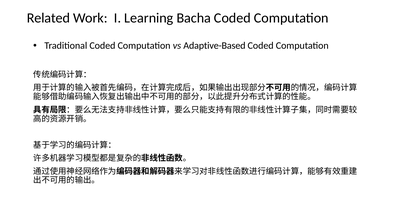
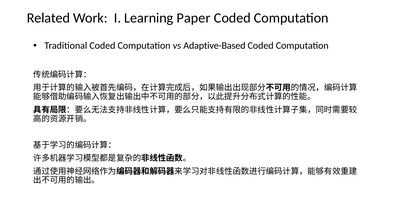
Bacha: Bacha -> Paper (194, 18)
